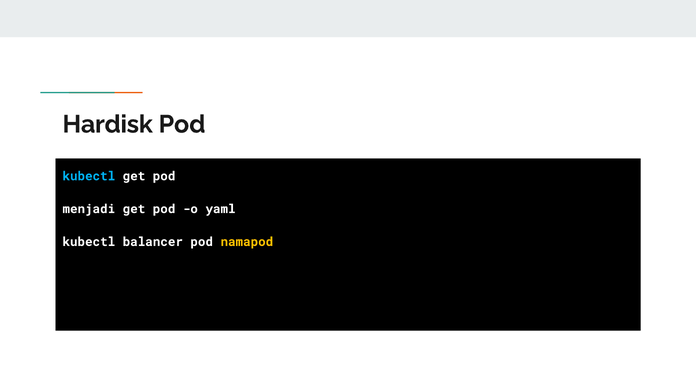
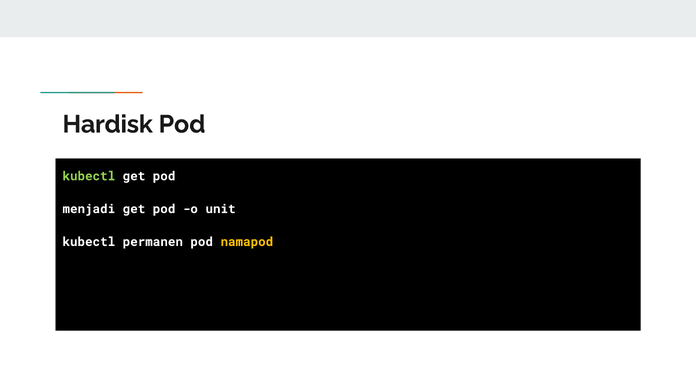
kubectl colour: light blue -> light green (89, 176)
yaml: yaml -> unit (221, 209)
balancer: balancer -> permanen (153, 241)
